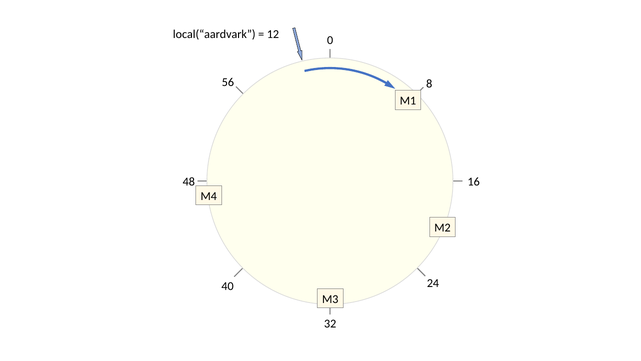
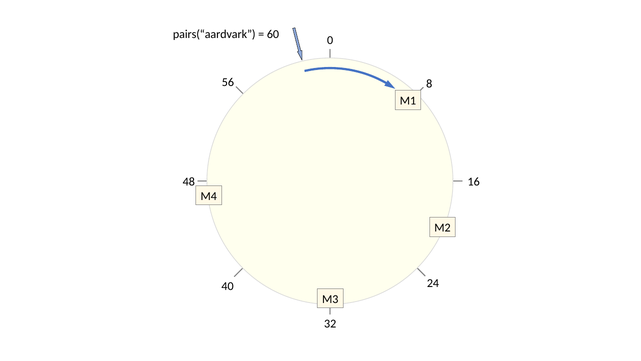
local(“aardvark: local(“aardvark -> pairs(“aardvark (214, 34)
12: 12 -> 60 (273, 34)
